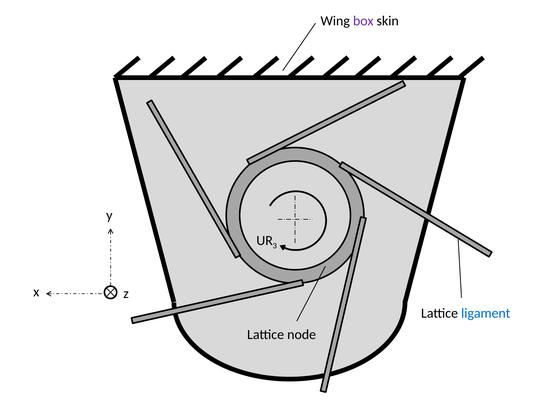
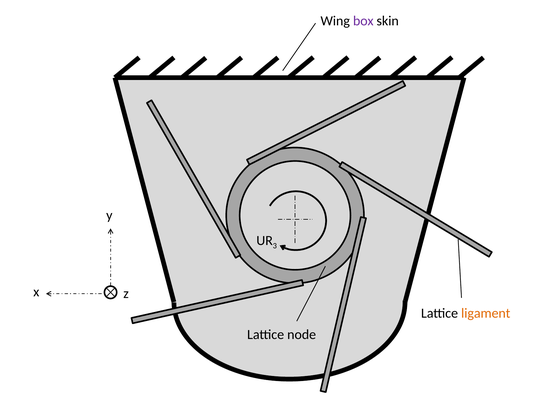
ligament colour: blue -> orange (486, 313)
